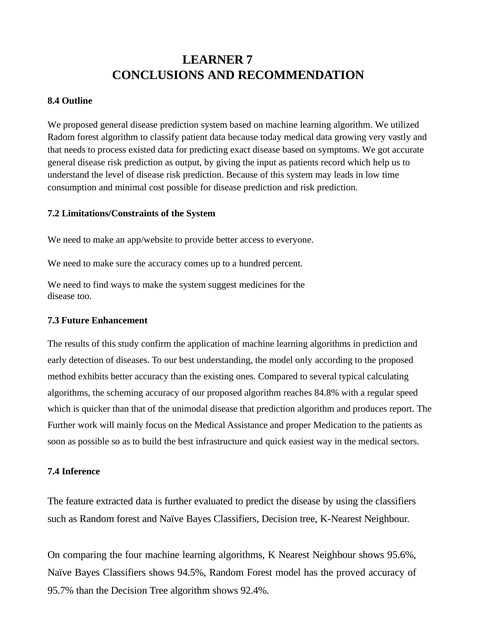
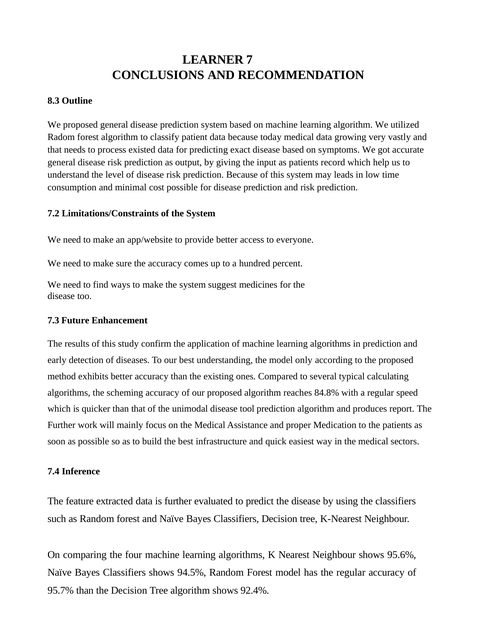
8.4: 8.4 -> 8.3 (53, 101)
disease that: that -> tool (247, 409)
the proved: proved -> regular (351, 572)
